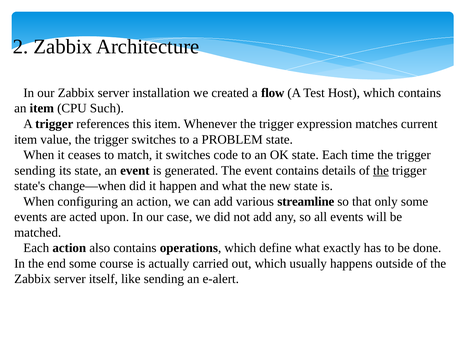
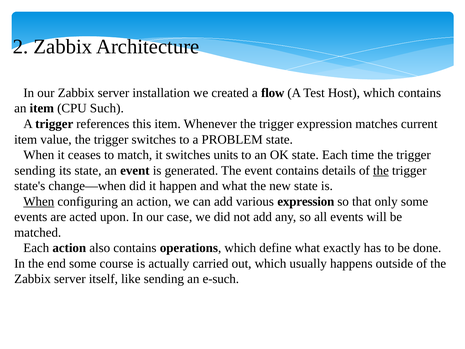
code: code -> units (226, 155)
When underline: none -> present (39, 201)
various streamline: streamline -> expression (306, 201)
e-alert: e-alert -> e-such (221, 279)
